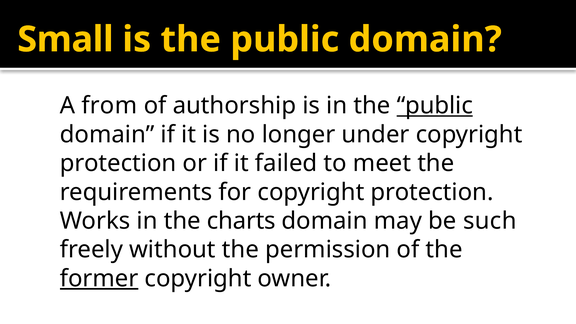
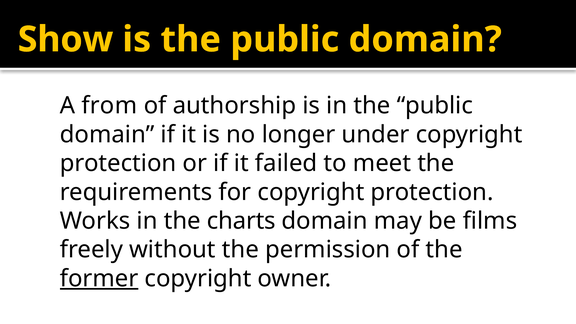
Small: Small -> Show (65, 40)
public underline: present -> none (435, 106)
such: such -> films (490, 221)
